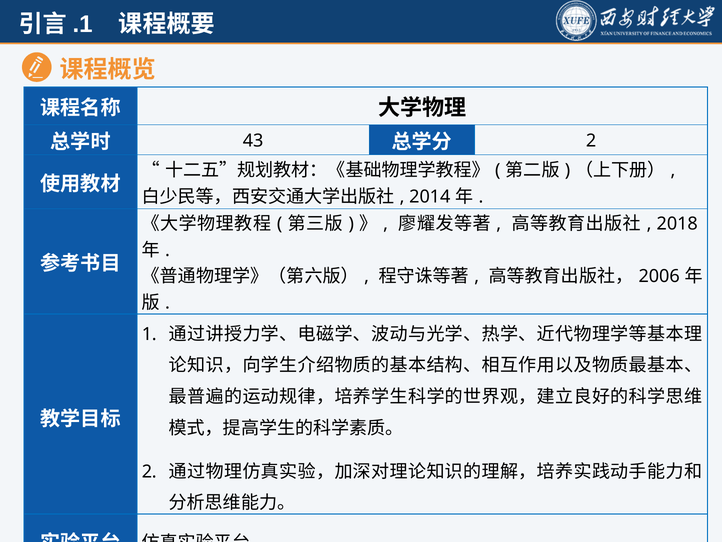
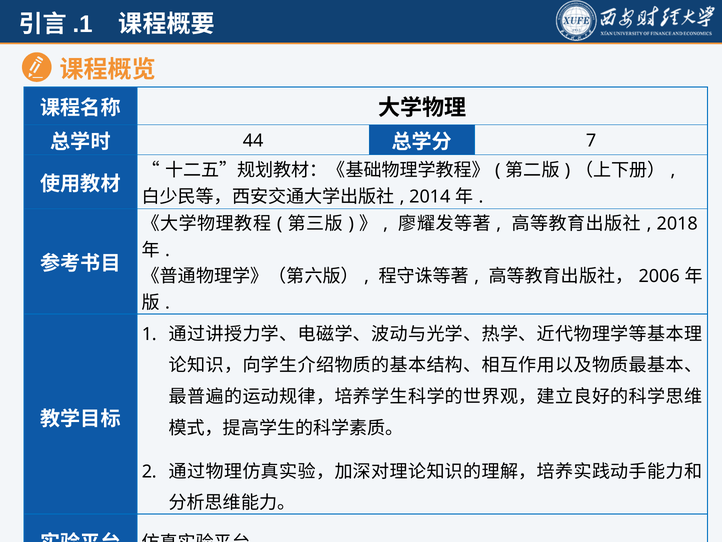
43: 43 -> 44 (253, 141)
2: 2 -> 7 (591, 141)
